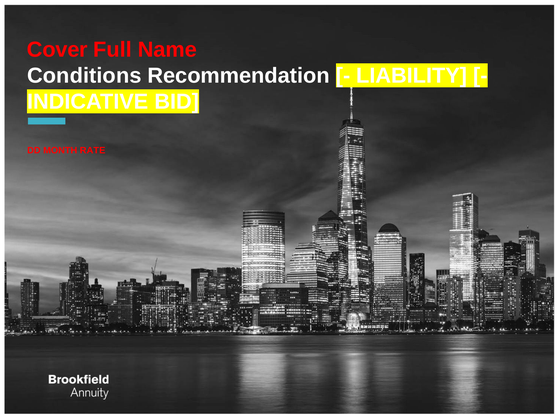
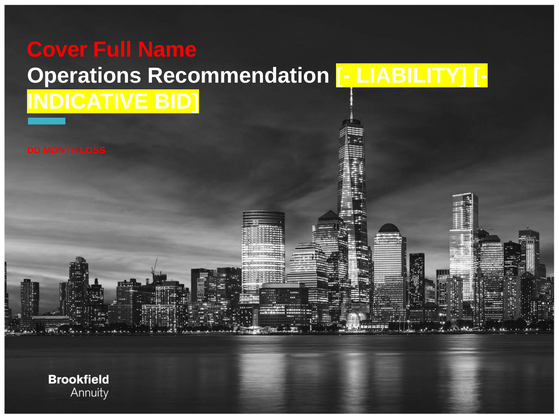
Conditions: Conditions -> Operations (84, 76)
RATE: RATE -> LOSS (93, 151)
